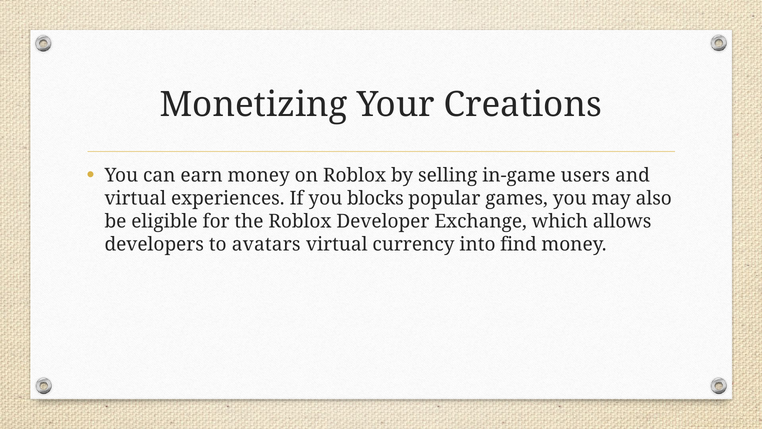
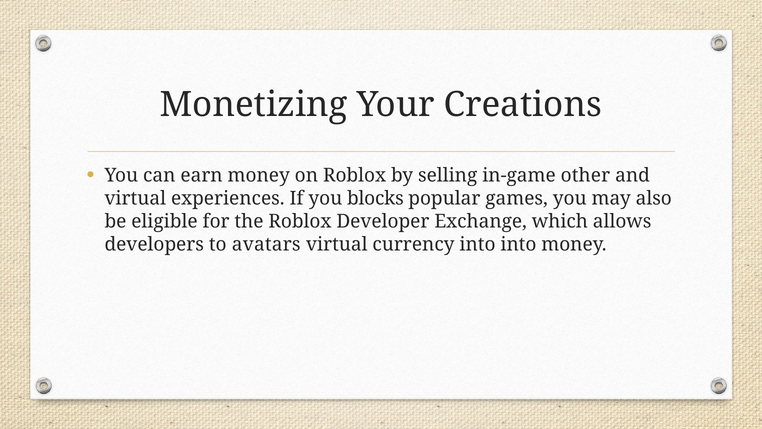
users: users -> other (585, 175)
into find: find -> into (518, 244)
